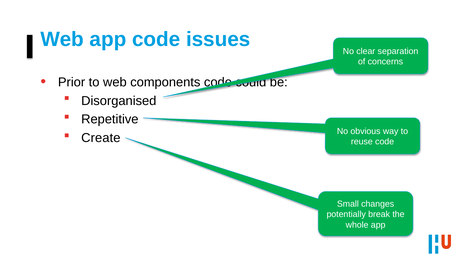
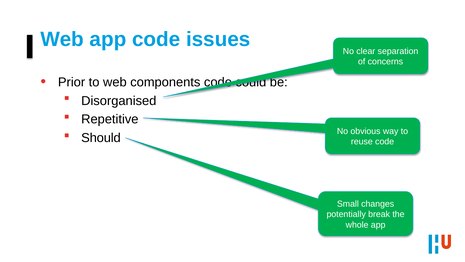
Create: Create -> Should (101, 138)
